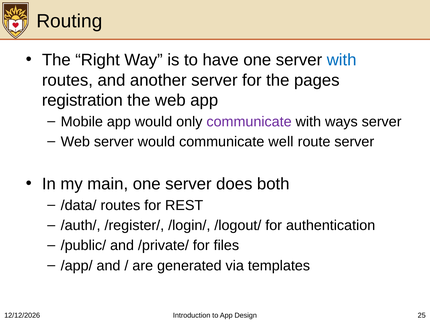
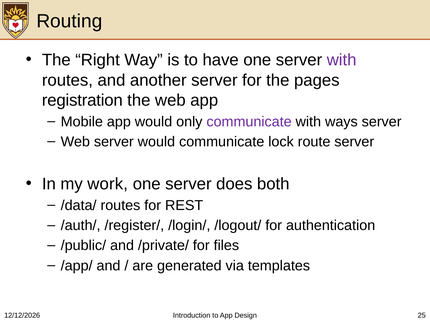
with colour: blue -> purple (342, 60)
well: well -> lock (281, 142)
main: main -> work (108, 184)
